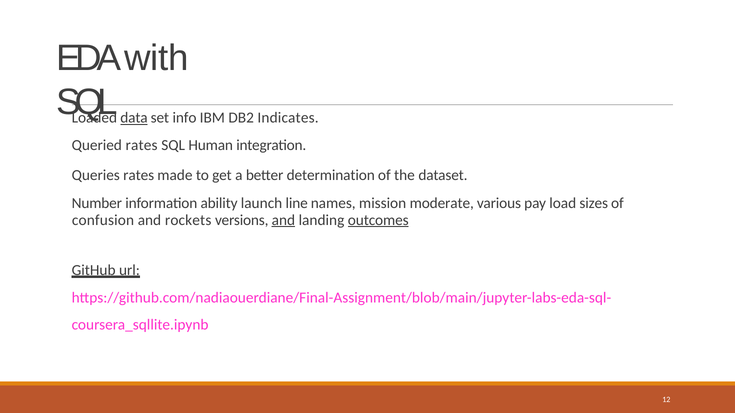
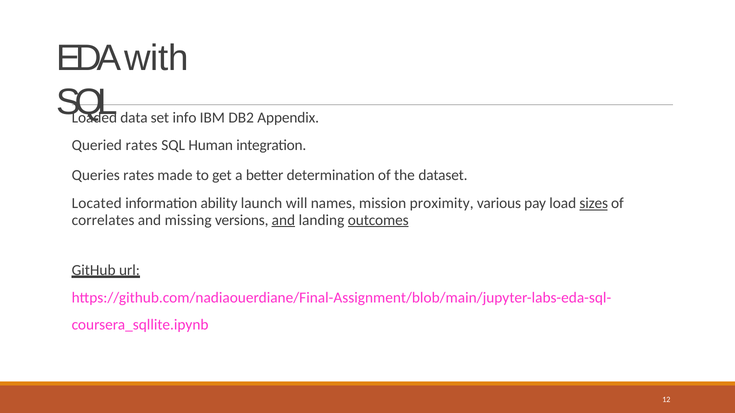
data underline: present -> none (134, 118)
Indicates: Indicates -> Appendix (288, 118)
Number: Number -> Located (97, 203)
line: line -> will (297, 203)
moderate: moderate -> proximity (442, 203)
sizes underline: none -> present (594, 203)
confusion: confusion -> correlates (103, 220)
rockets: rockets -> missing (188, 220)
